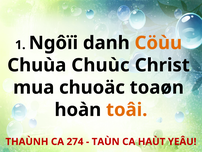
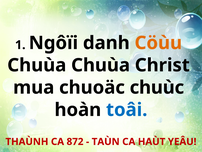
Chuùa Chuùc: Chuùc -> Chuùa (101, 65)
toaøn: toaøn -> chuùc (157, 87)
toâi colour: orange -> blue (127, 109)
274: 274 -> 872 (75, 141)
